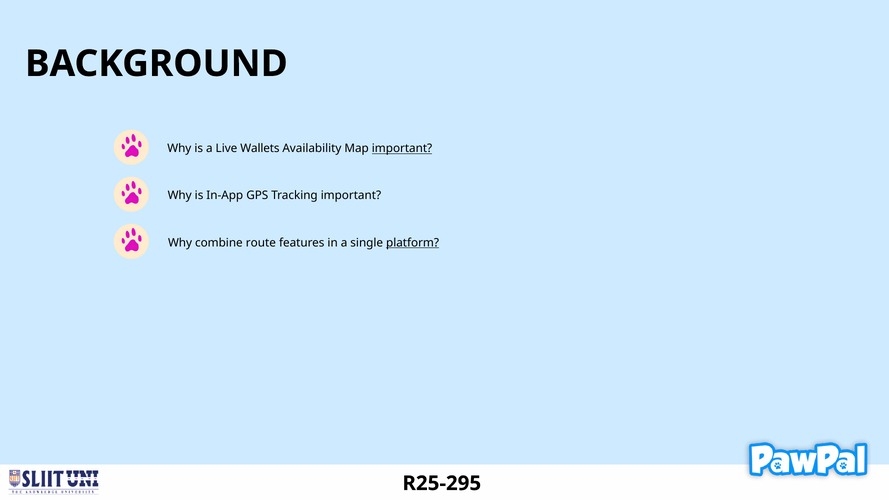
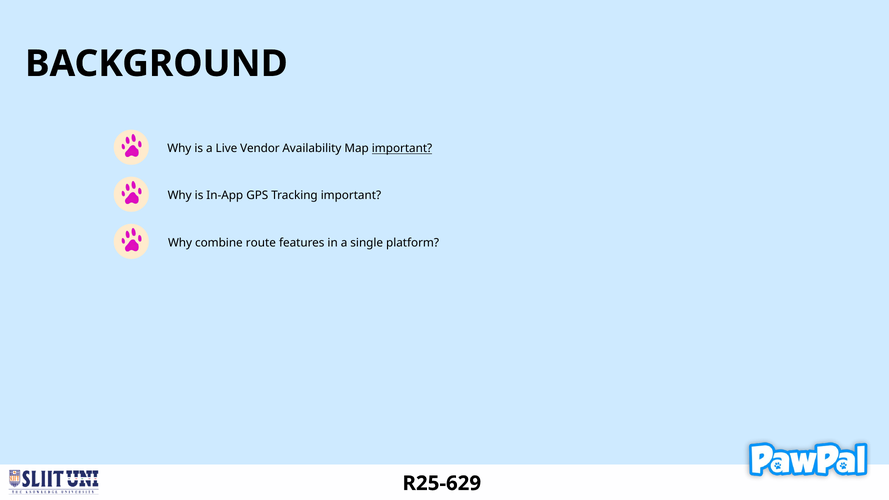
Wallets: Wallets -> Vendor (260, 149)
platform underline: present -> none (413, 243)
R25-295: R25-295 -> R25-629 (442, 483)
